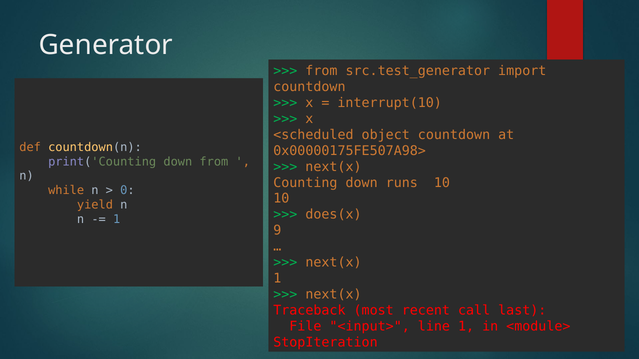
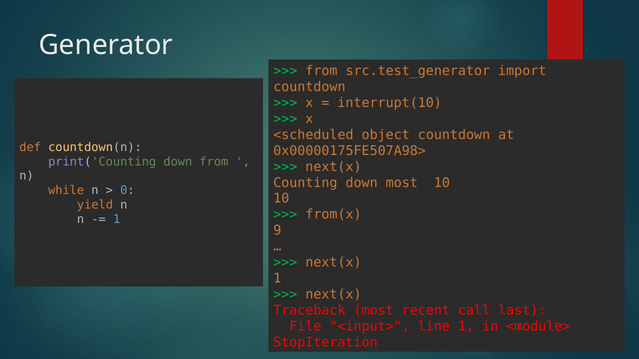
down runs: runs -> most (402, 183)
does(x: does(x -> from(x (333, 215)
